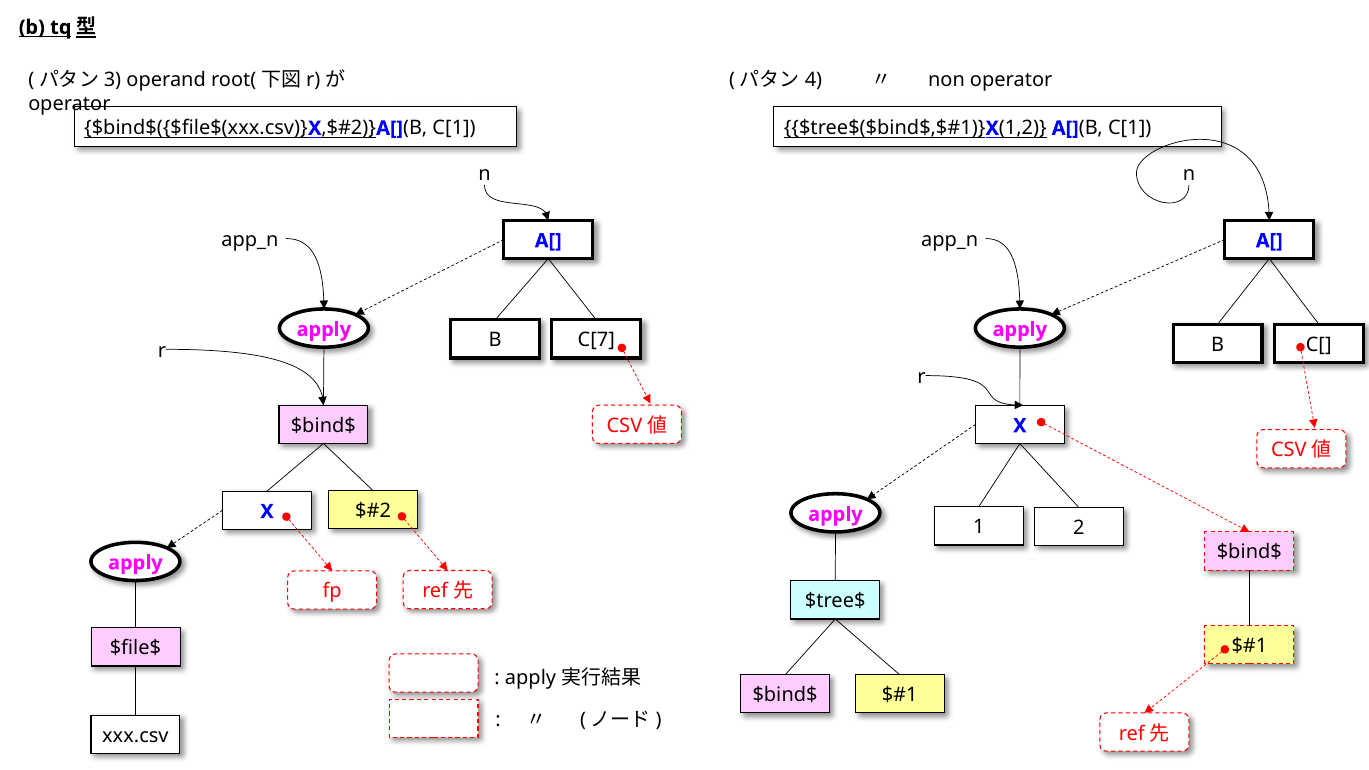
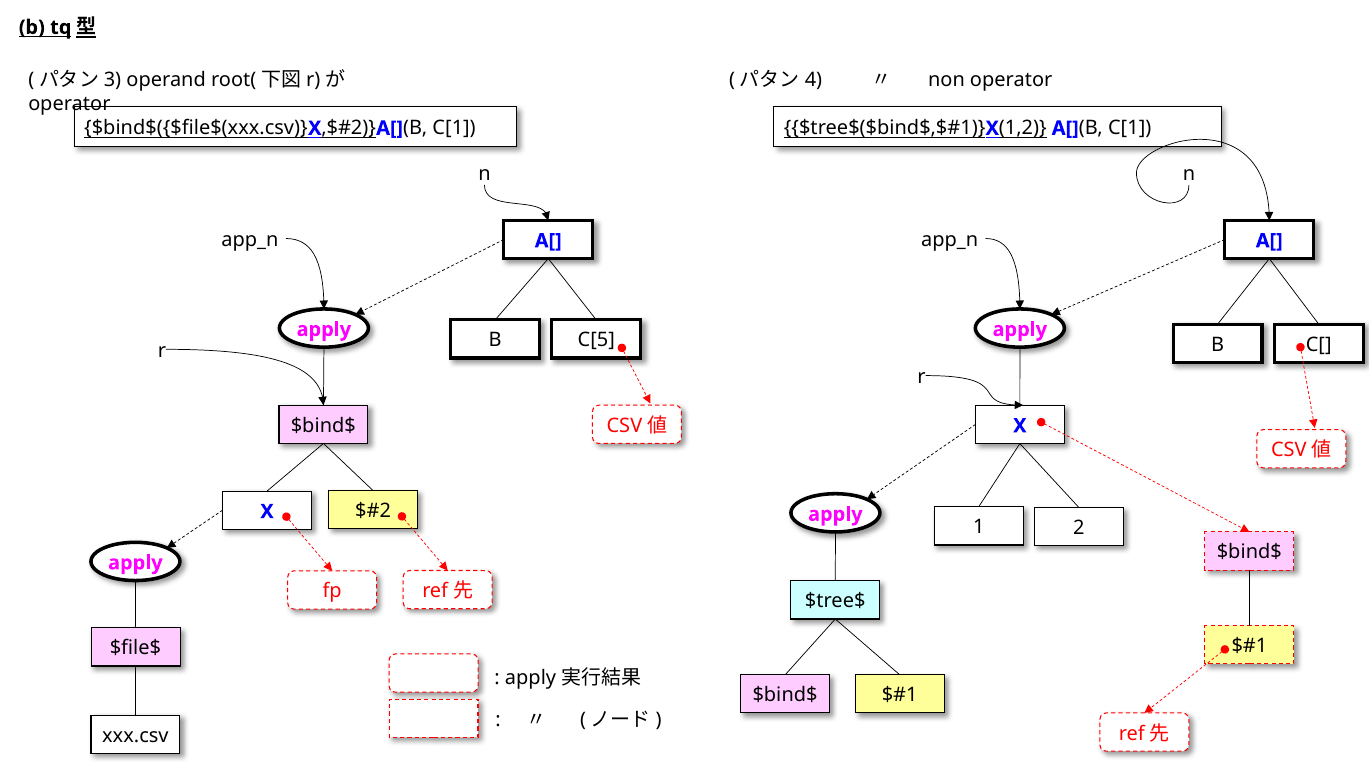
C[7: C[7 -> C[5 (596, 340)
